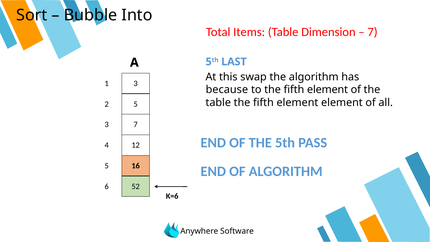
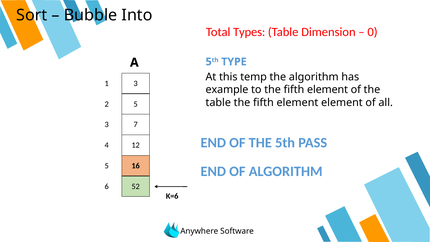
Items: Items -> Types (249, 32)
7: 7 -> 0 (373, 32)
LAST: LAST -> TYPE (234, 62)
swap: swap -> temp (254, 77)
because: because -> example (227, 90)
